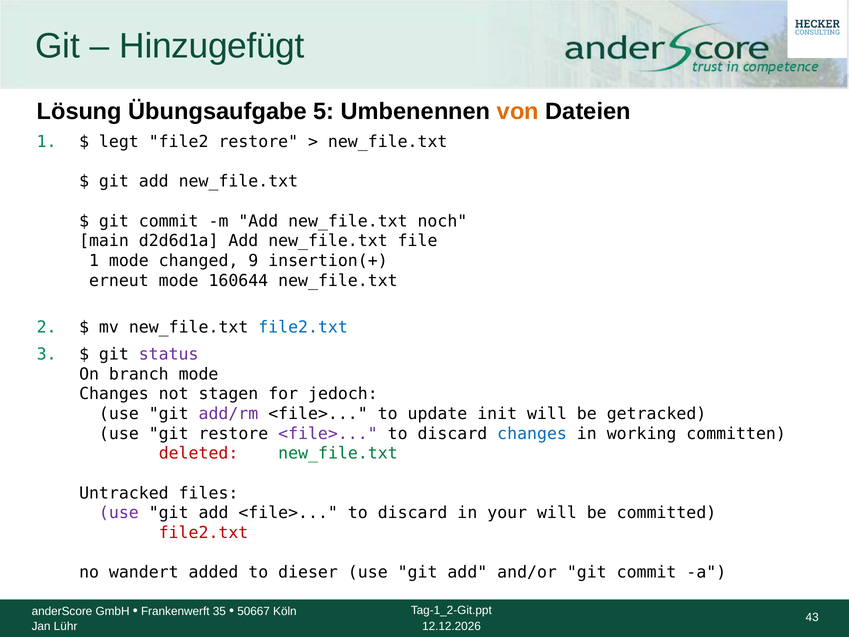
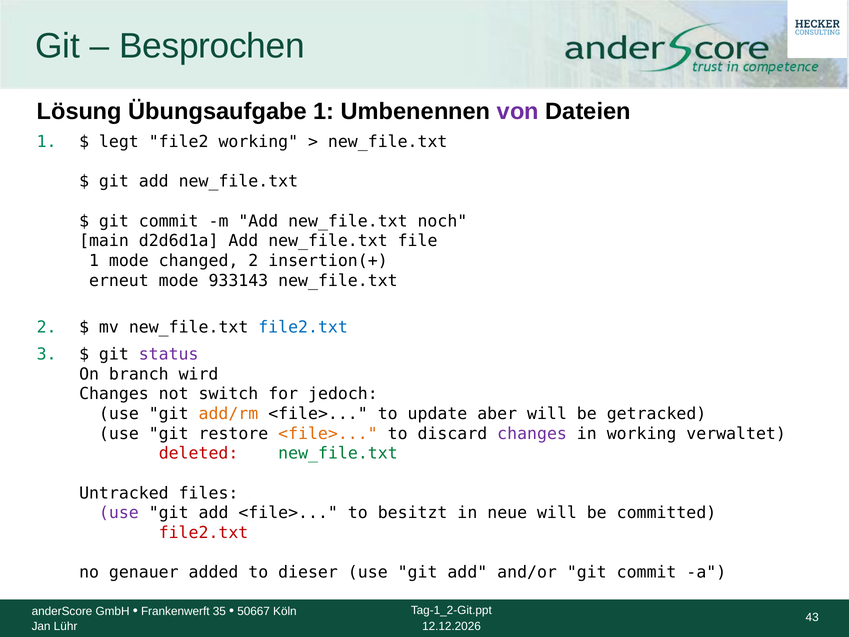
Hinzugefügt: Hinzugefügt -> Besprochen (212, 46)
Übungsaufgabe 5: 5 -> 1 (324, 111)
von colour: orange -> purple (518, 111)
file2 restore: restore -> working (258, 142)
changed 9: 9 -> 2 (253, 261)
160644: 160644 -> 933143 (238, 281)
branch mode: mode -> wird (199, 374)
stagen: stagen -> switch (228, 394)
add/rm colour: purple -> orange (228, 414)
init: init -> aber (497, 414)
<file> colour: purple -> orange (328, 433)
changes colour: blue -> purple (532, 433)
committen: committen -> verwaltet (736, 433)
add <file> to discard: discard -> besitzt (413, 513)
your: your -> neue (507, 513)
wandert: wandert -> genauer (144, 572)
